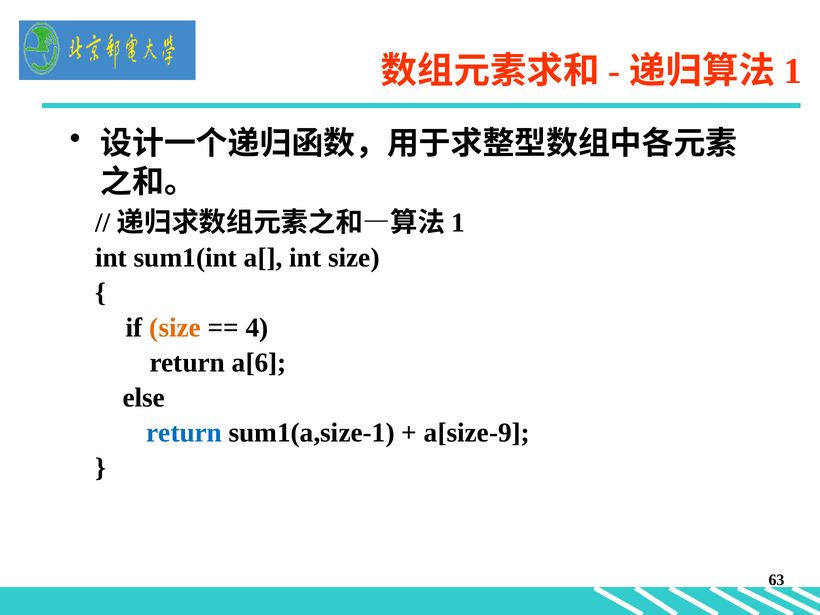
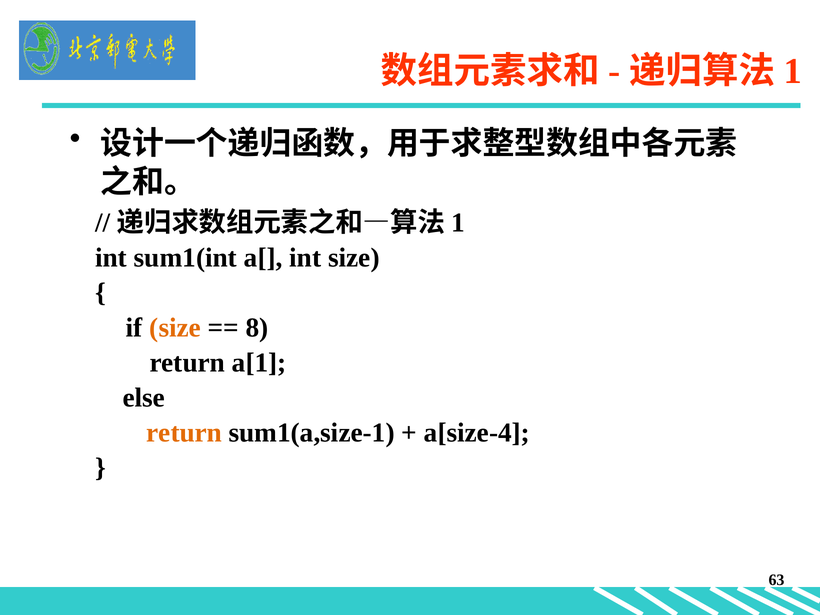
4: 4 -> 8 (257, 328)
a[6: a[6 -> a[1 (259, 363)
return colour: blue -> orange (184, 433)
a[size-9: a[size-9 -> a[size-4 (477, 433)
